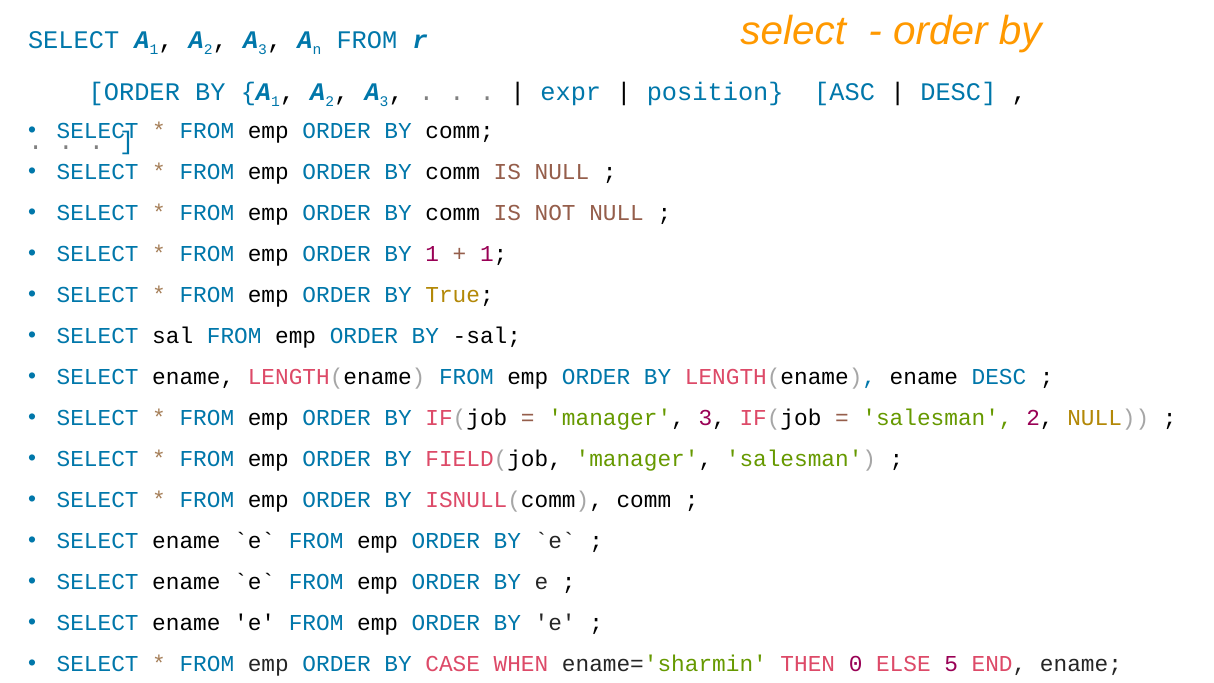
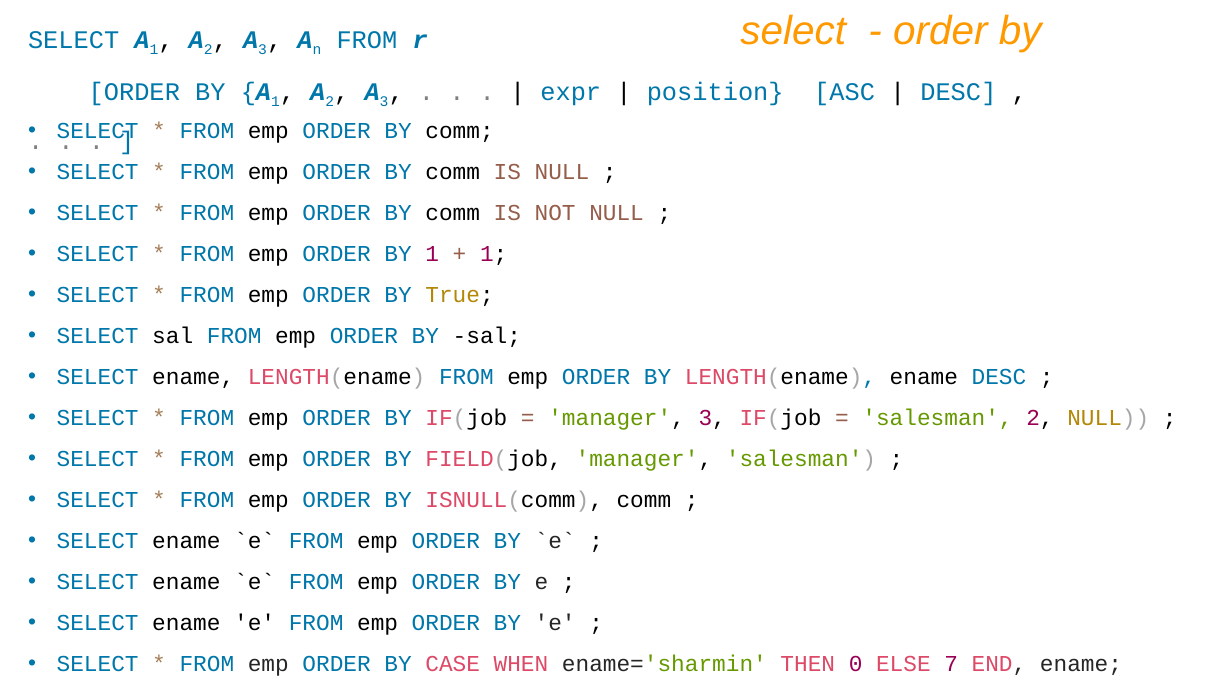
5: 5 -> 7 (951, 664)
